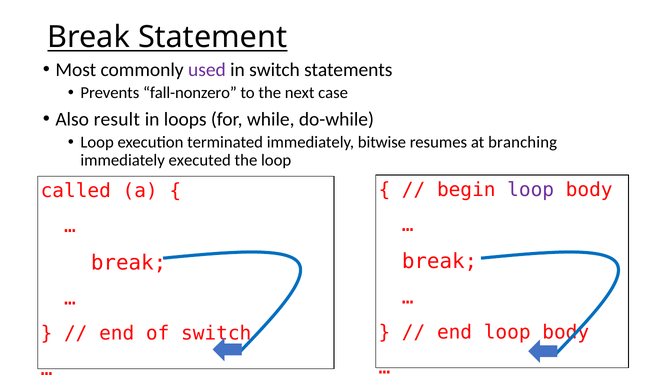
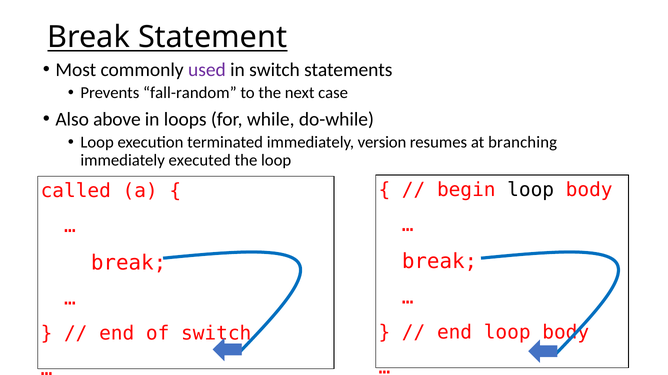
fall-nonzero: fall-nonzero -> fall-random (190, 93)
result: result -> above (117, 119)
bitwise: bitwise -> version (382, 142)
loop colour: purple -> black (531, 190)
